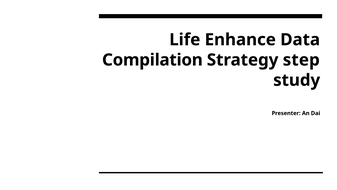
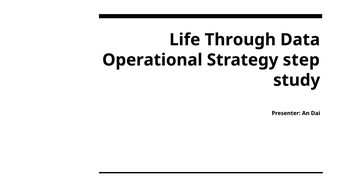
Enhance: Enhance -> Through (240, 40)
Compilation: Compilation -> Operational (152, 60)
